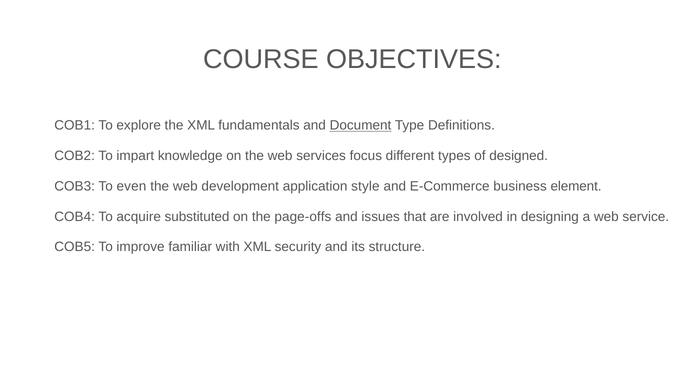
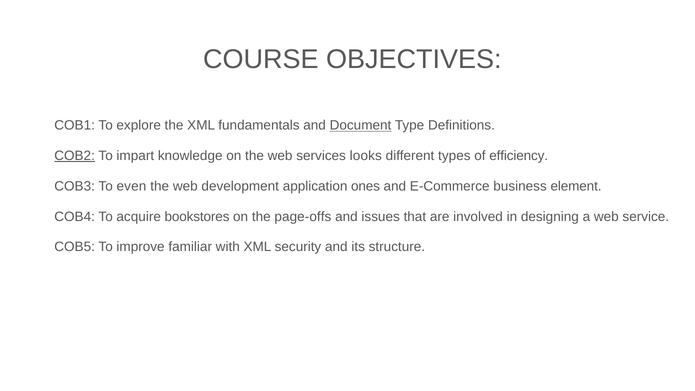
COB2 underline: none -> present (75, 156)
focus: focus -> looks (366, 156)
designed: designed -> efficiency (519, 156)
style: style -> ones (366, 186)
substituted: substituted -> bookstores (197, 217)
